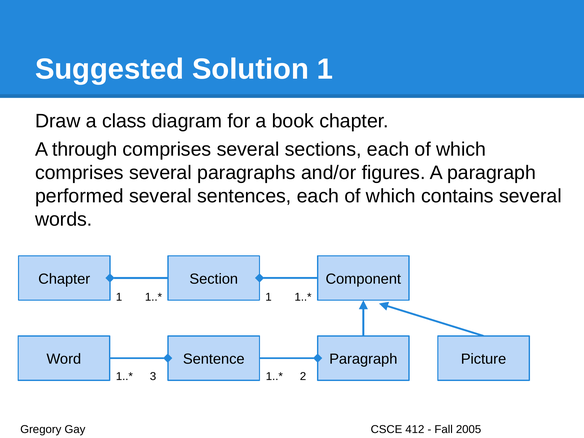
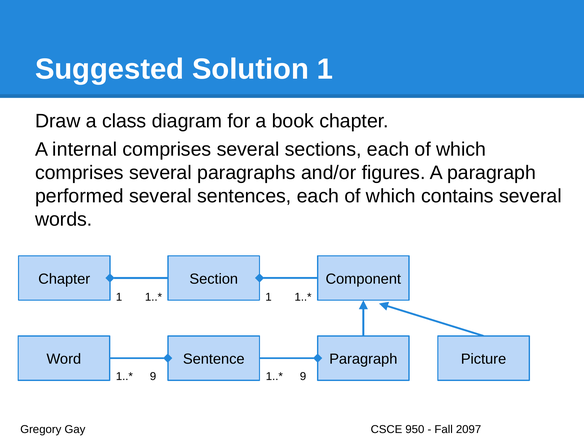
through: through -> internal (85, 149)
3: 3 -> 9 (153, 376)
2: 2 -> 9 (303, 376)
412: 412 -> 950 (415, 429)
2005: 2005 -> 2097 (469, 429)
